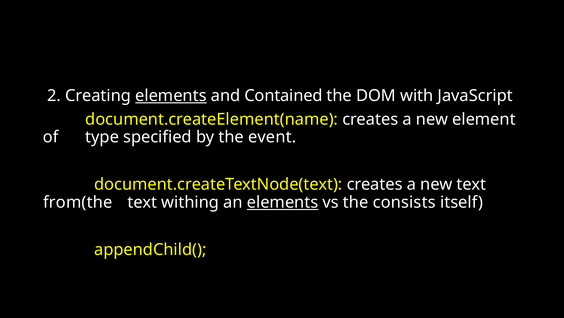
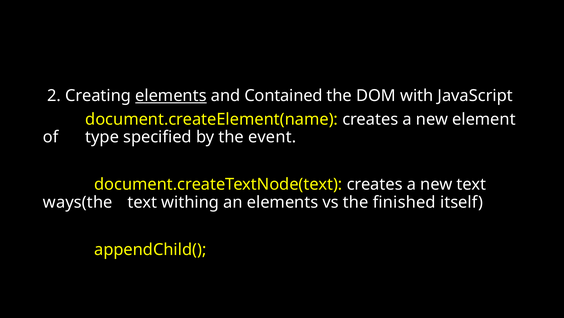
from(the: from(the -> ways(the (78, 202)
elements underline: present -> none (283, 202)
consists: consists -> finished (404, 202)
